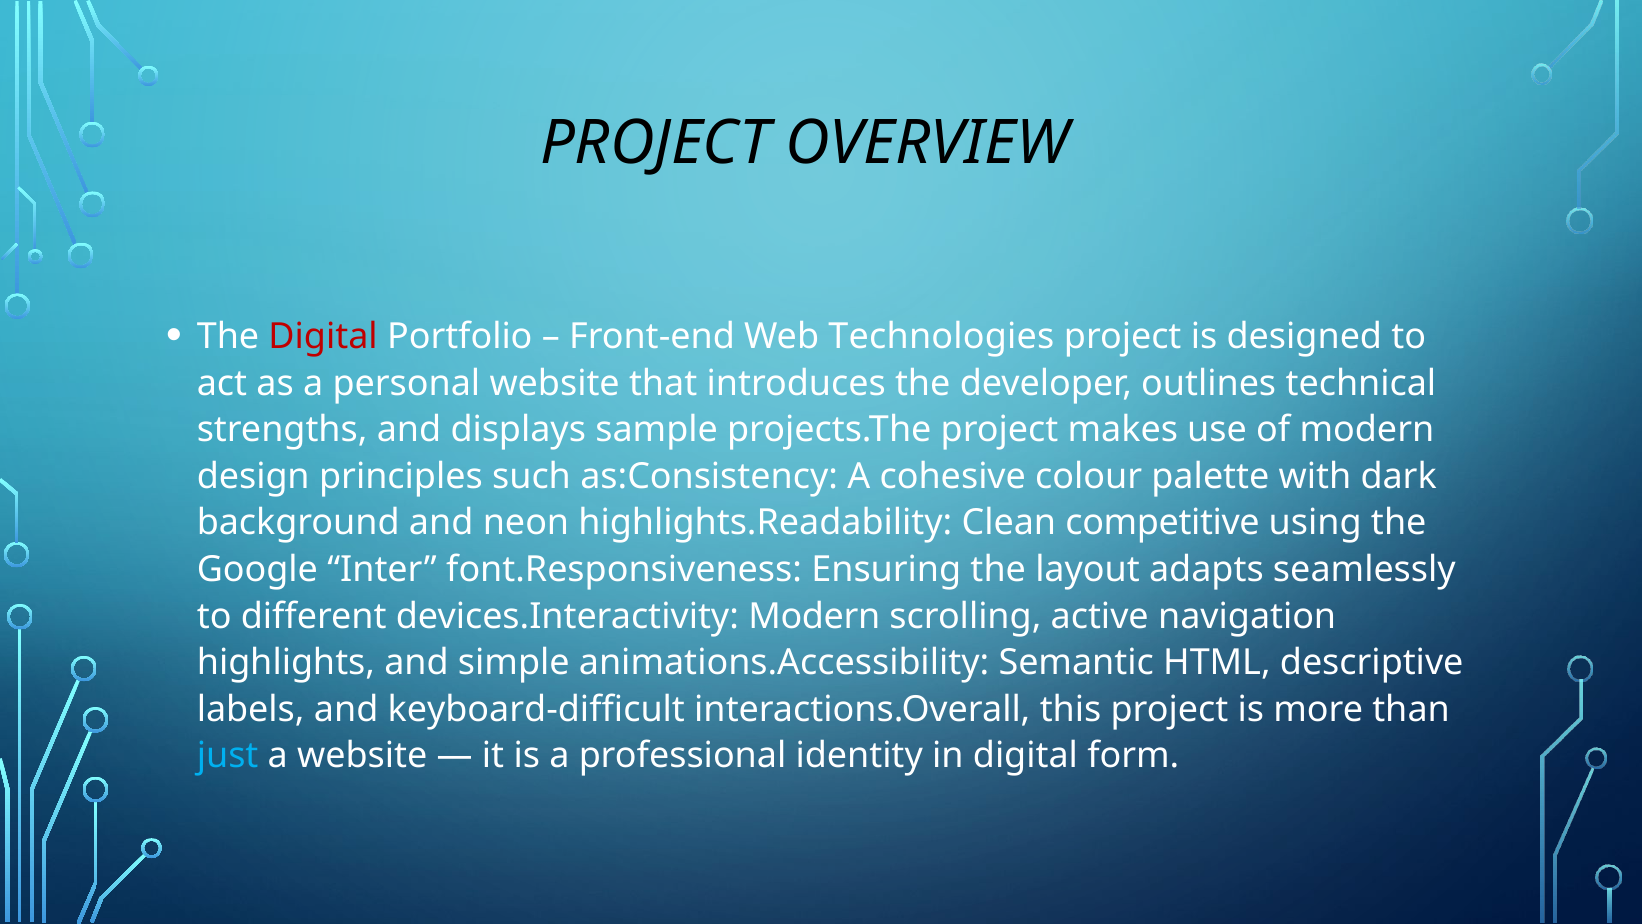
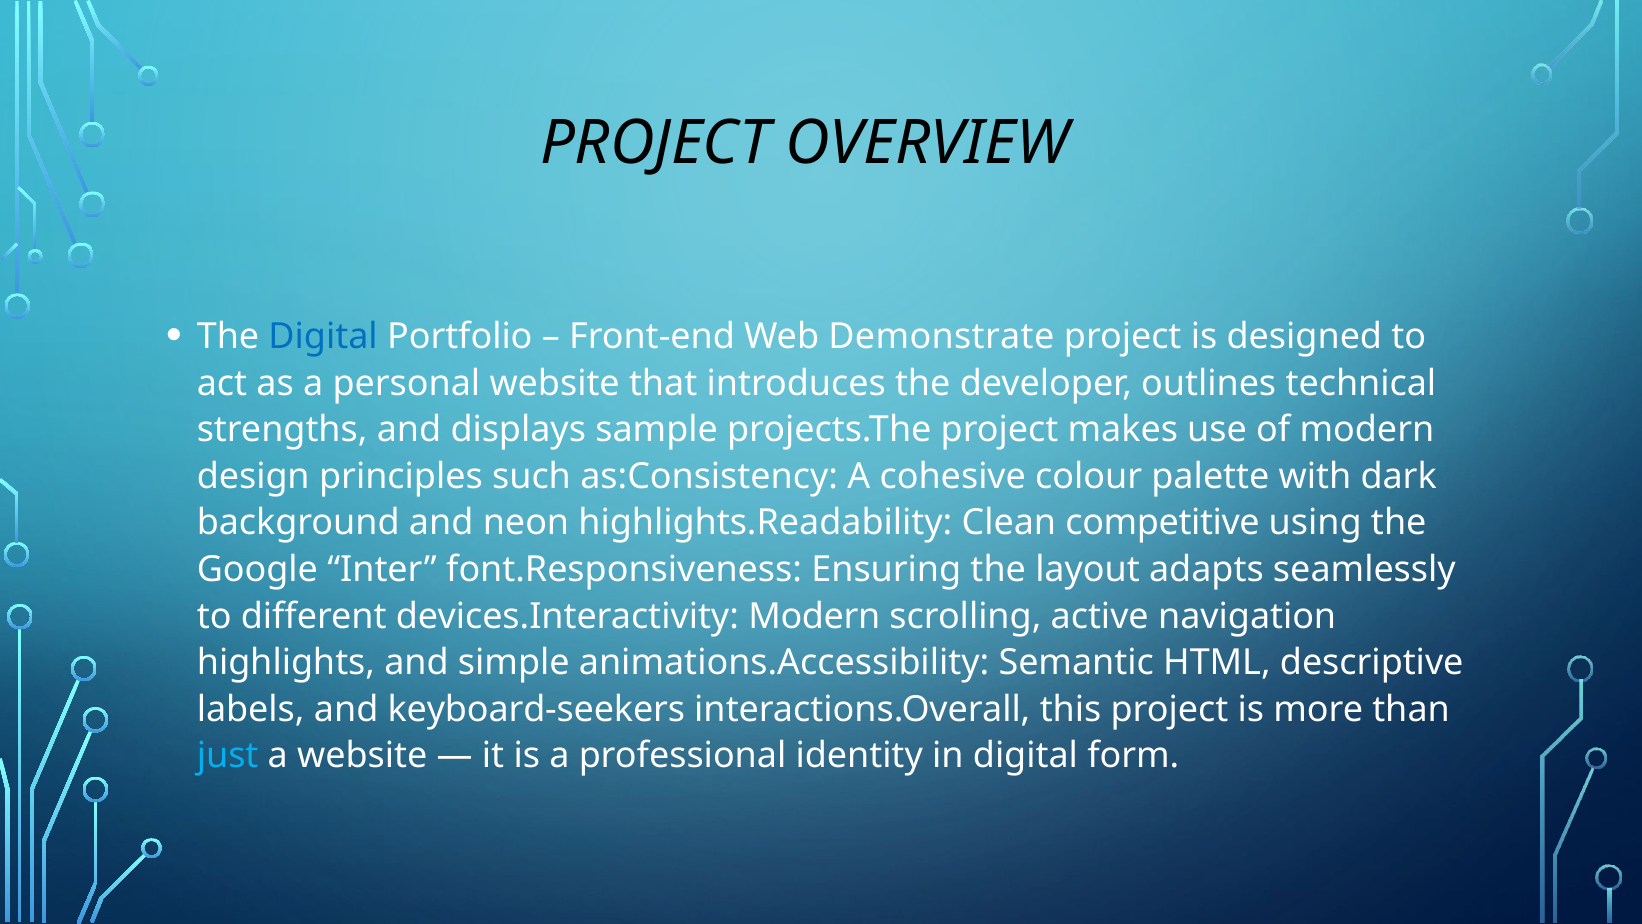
Digital colour: red -> blue (323, 337)
Technologies: Technologies -> Demonstrate (941, 337)
keyboard-difficult: keyboard-difficult -> keyboard-seekers (536, 709)
